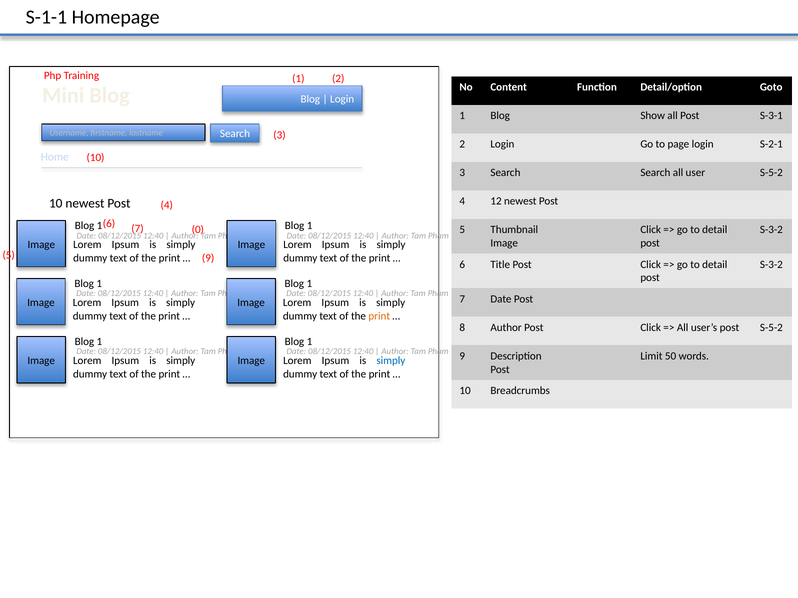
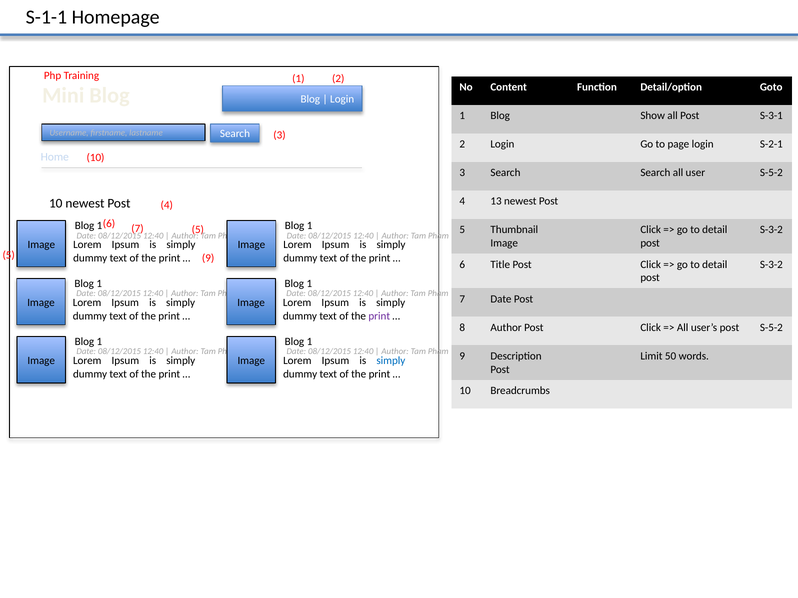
12: 12 -> 13 (496, 201)
7 0: 0 -> 5 (198, 230)
print colour: orange -> purple (379, 316)
